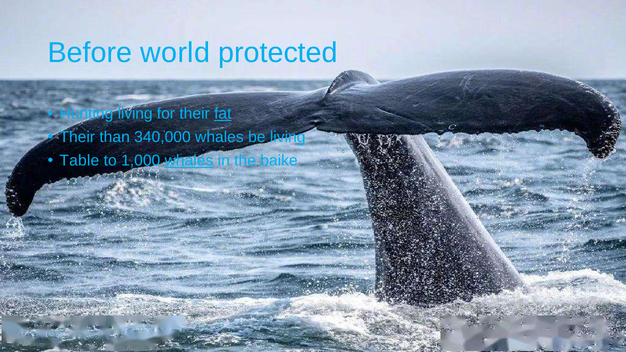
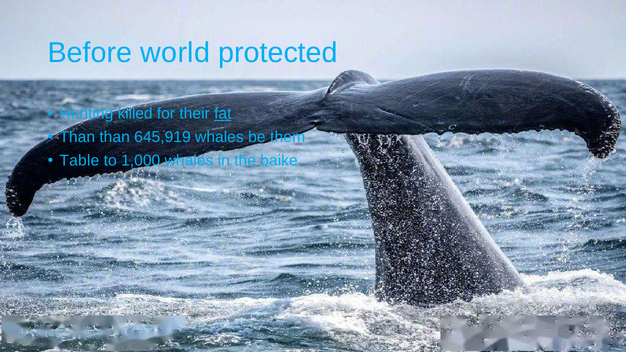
Hunting living: living -> killed (135, 114)
Their: Their -> Than (77, 137)
340,000: 340,000 -> 645,919 (162, 137)
be living: living -> them (288, 137)
whales underline: present -> none (189, 161)
